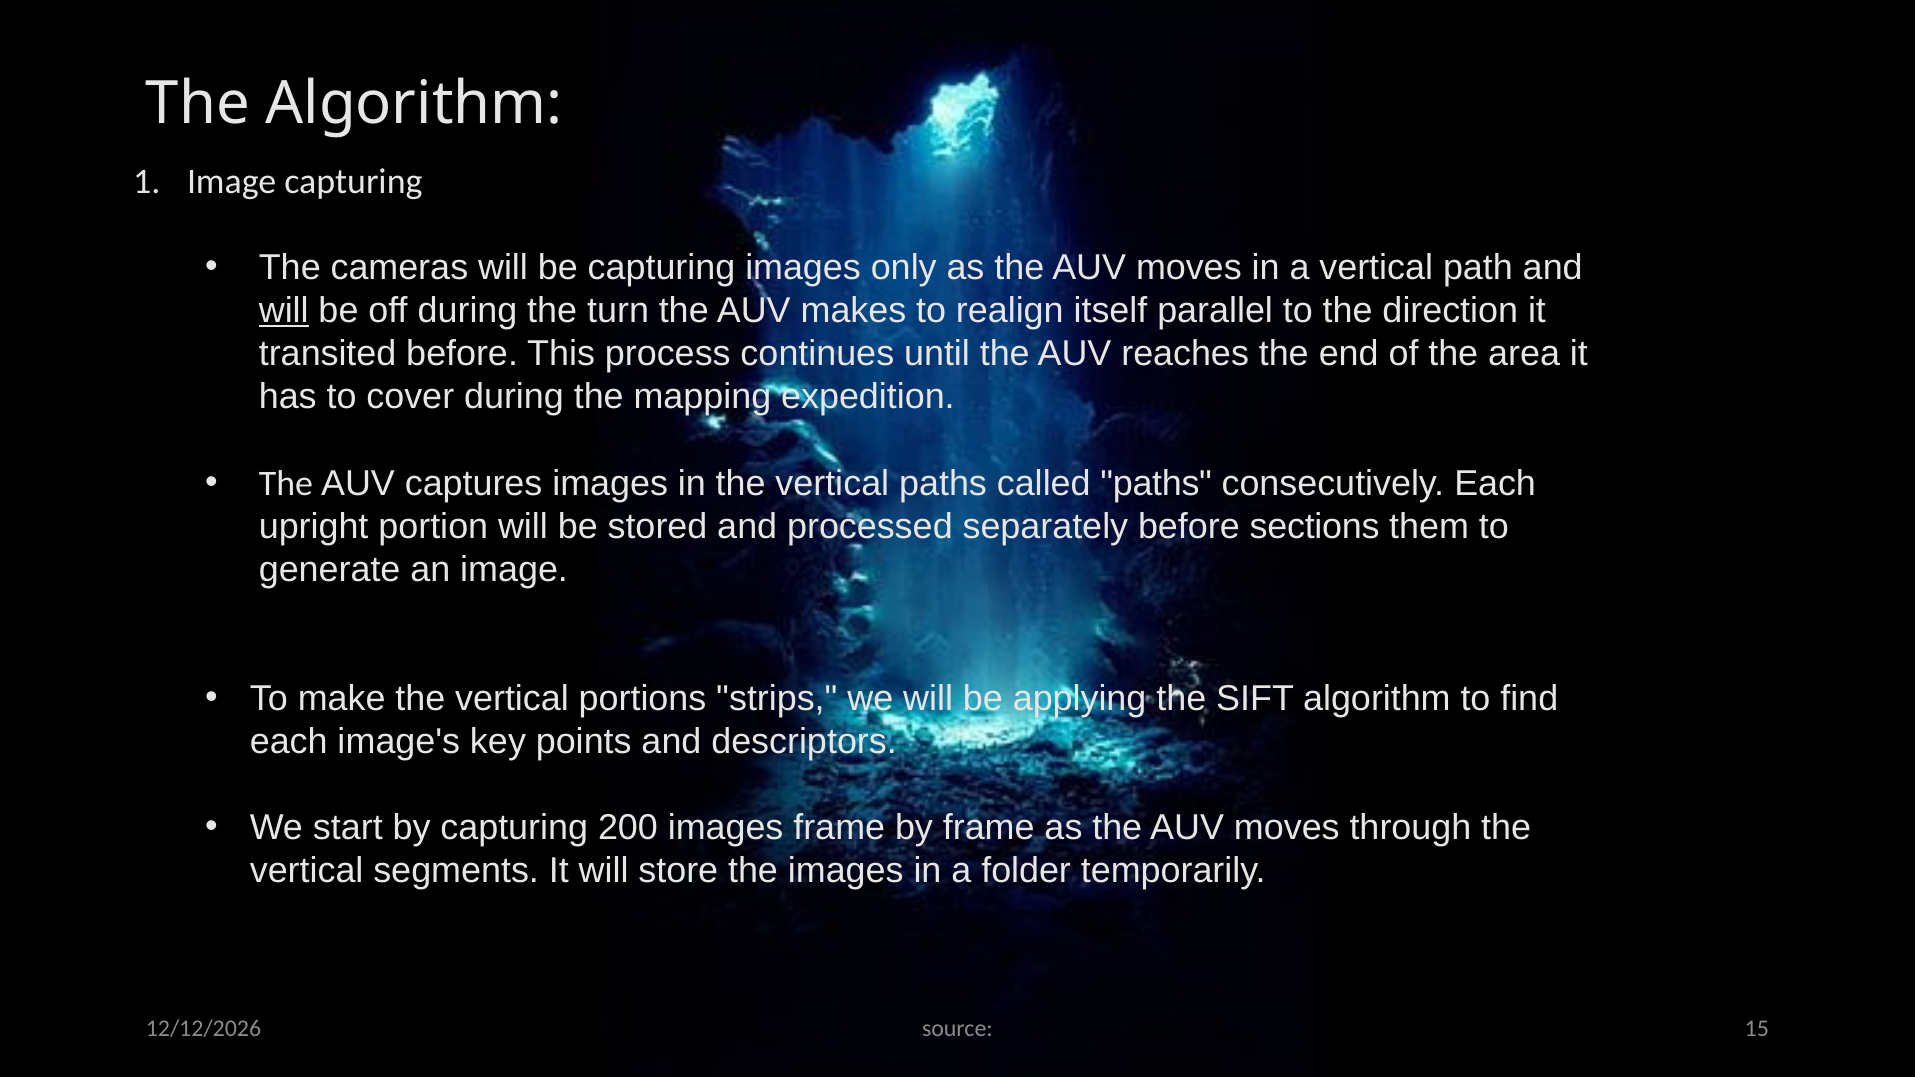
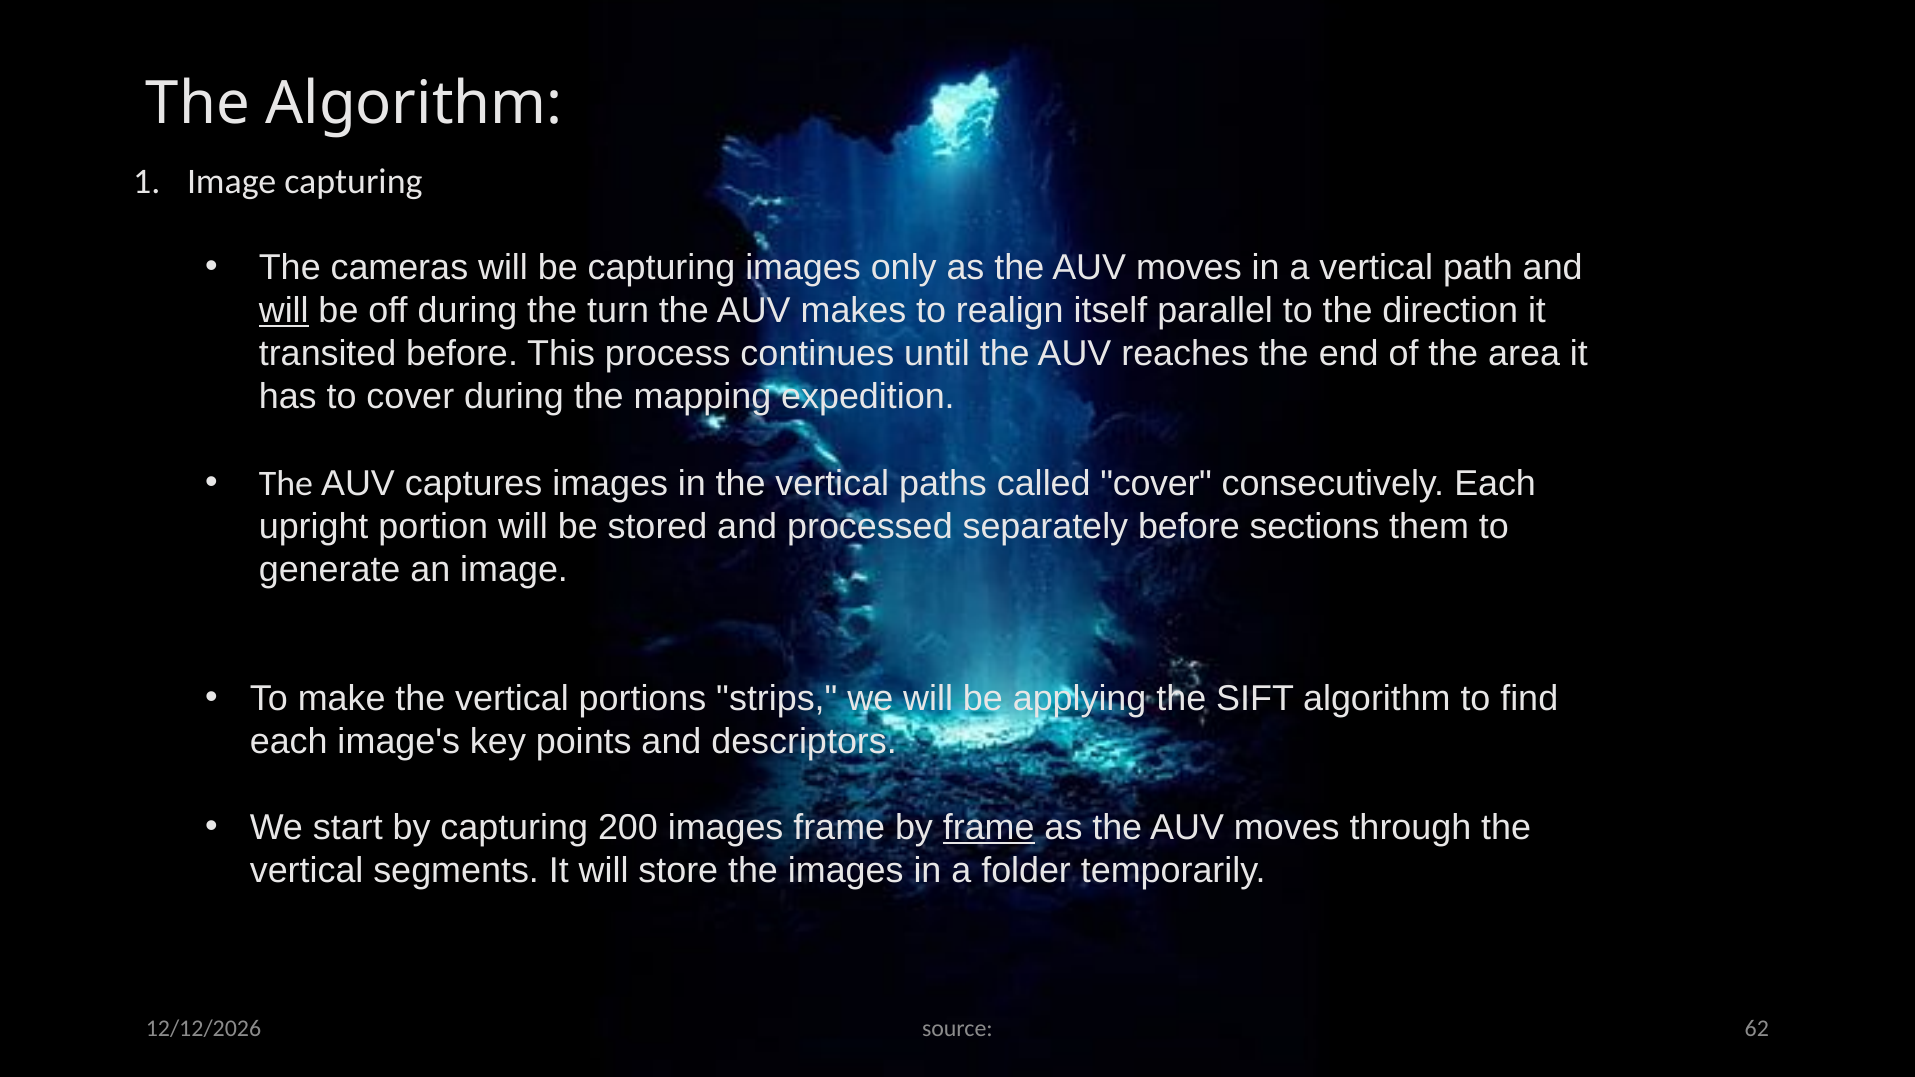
called paths: paths -> cover (1156, 483)
frame underline: none -> present (989, 828)
15: 15 -> 62 (1757, 1028)
